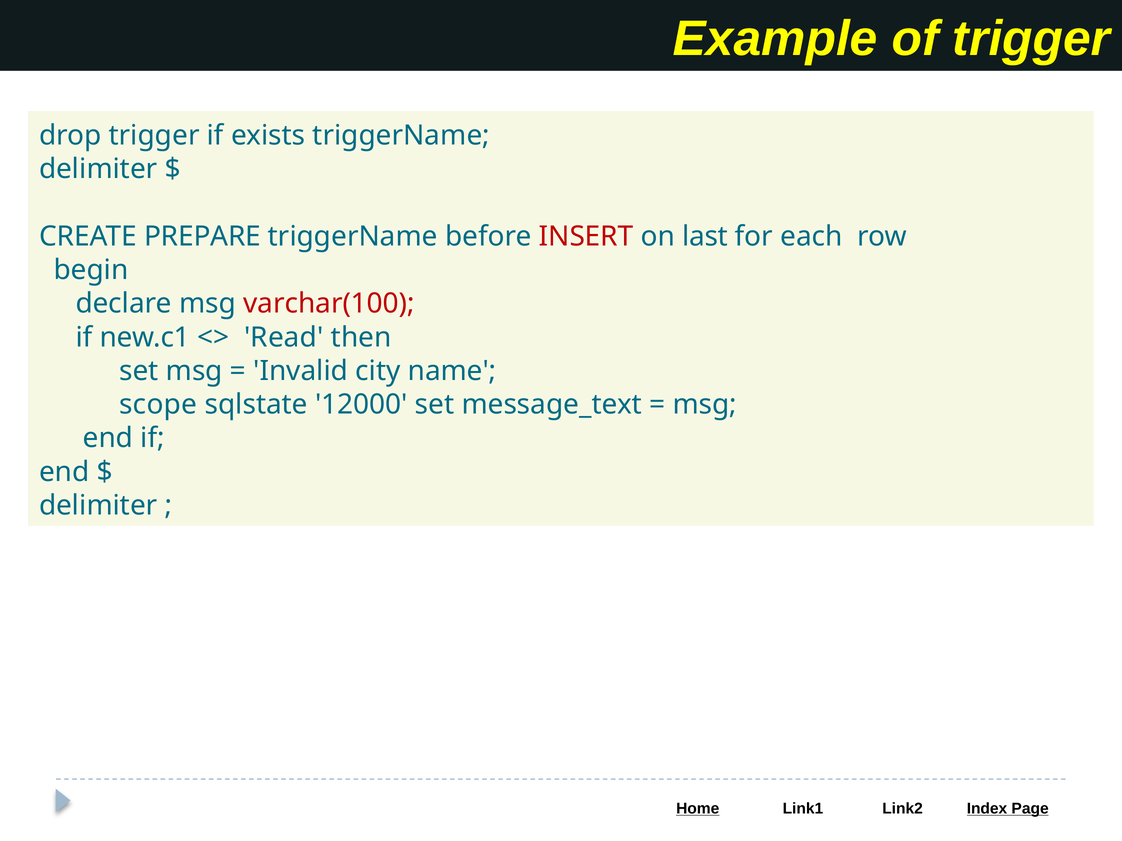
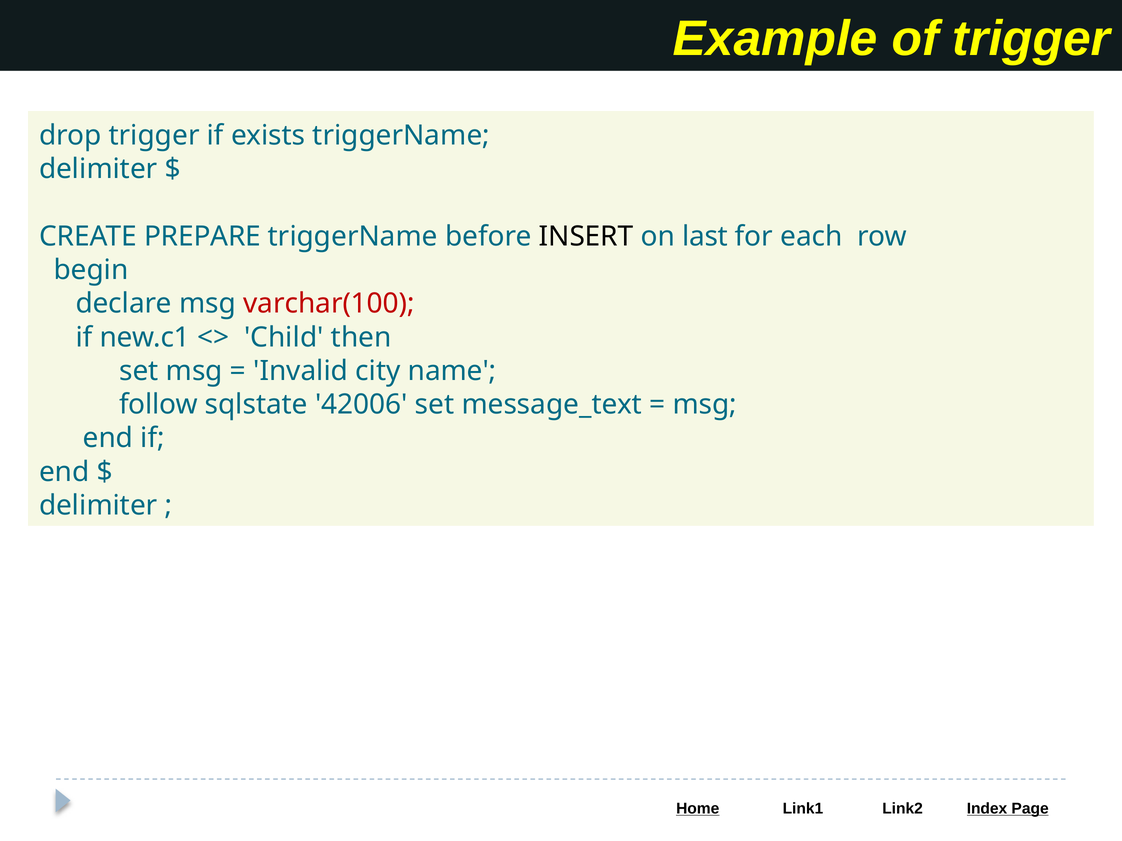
INSERT colour: red -> black (586, 236)
Read: Read -> Child (284, 337)
scope: scope -> follow (158, 405)
12000: 12000 -> 42006 (361, 405)
